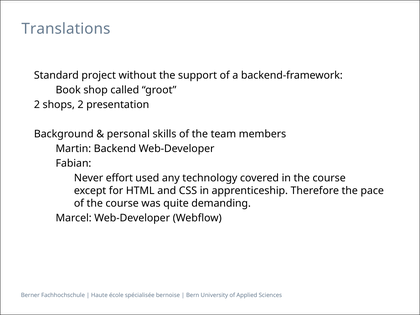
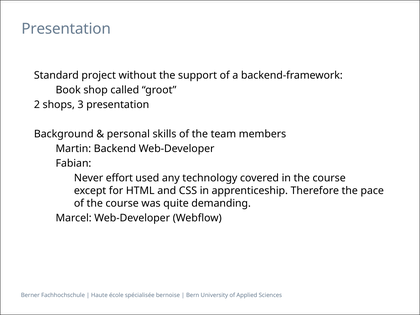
Translations: Translations -> Presentation (66, 29)
2: 2 -> 3 (81, 105)
